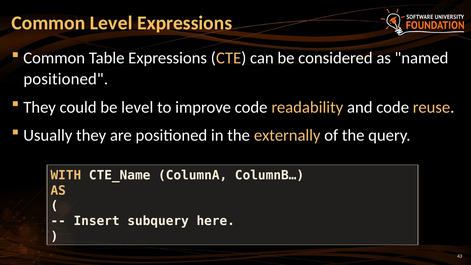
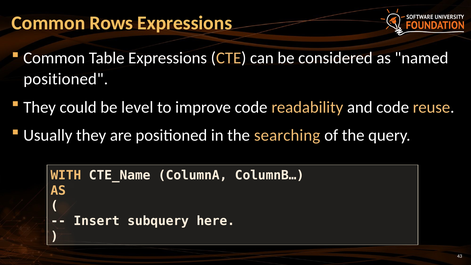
Common Level: Level -> Rows (111, 23)
externally: externally -> searching (287, 135)
